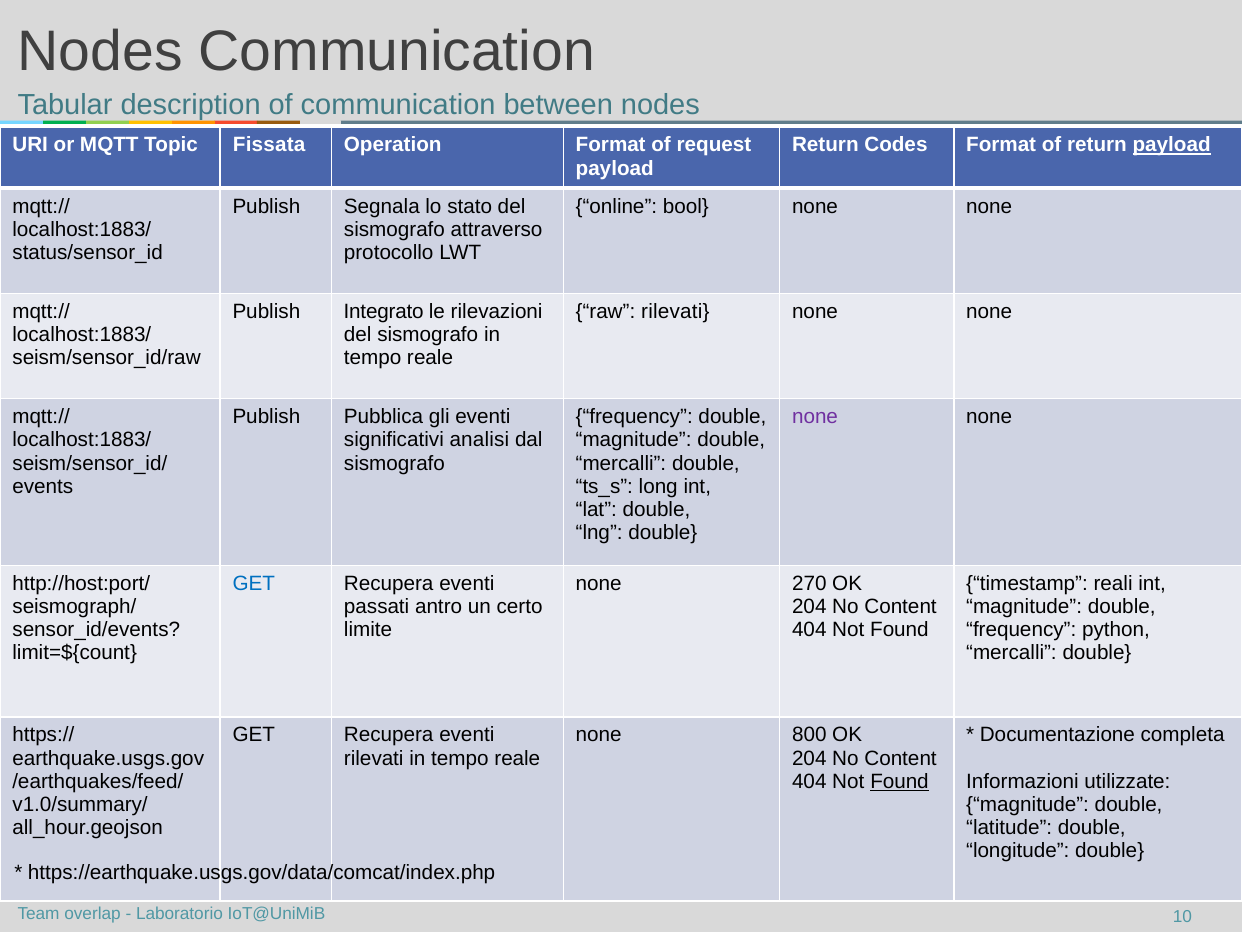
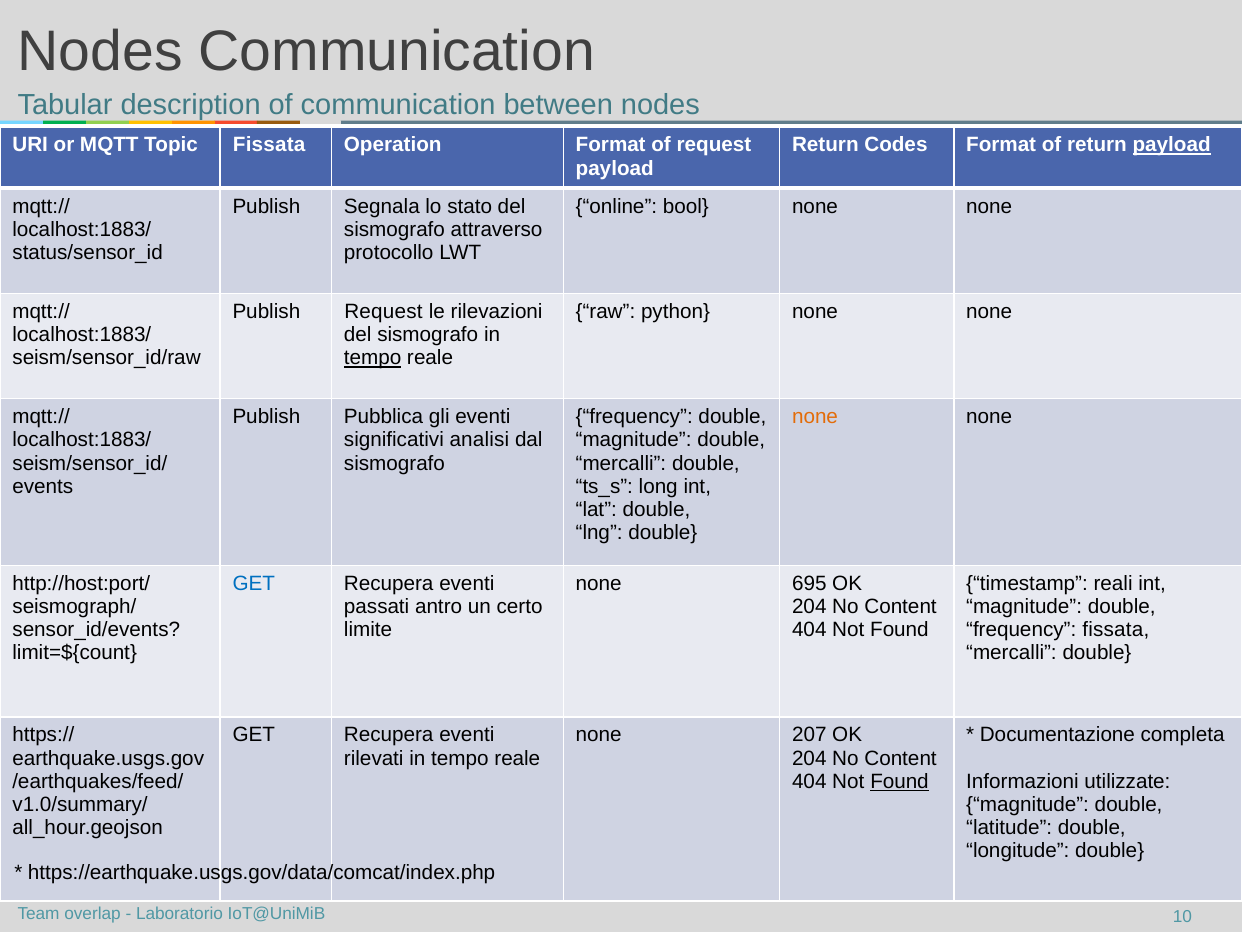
Publish Integrato: Integrato -> Request (383, 311)
raw rilevati: rilevati -> python (675, 311)
tempo underline: none -> present (373, 358)
none colour: purple -> orange (815, 417)
270: 270 -> 695 (809, 583)
frequency python: python -> fissata (1116, 630)
800: 800 -> 207 (809, 735)
